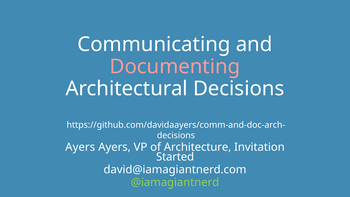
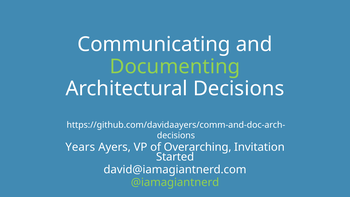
Documenting colour: pink -> light green (175, 66)
Ayers: Ayers -> Years (80, 147)
Architecture: Architecture -> Overarching (198, 147)
